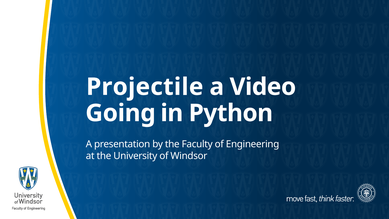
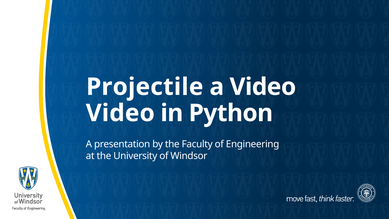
Going: Going -> Video (120, 113)
